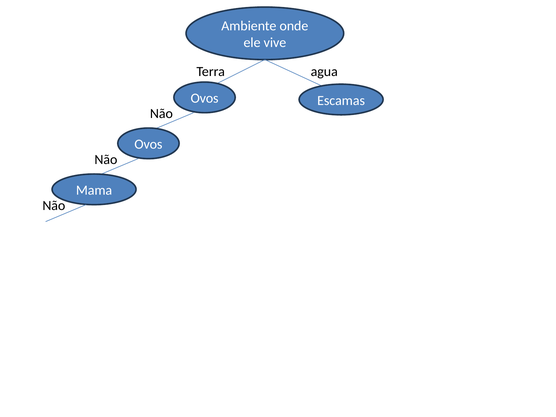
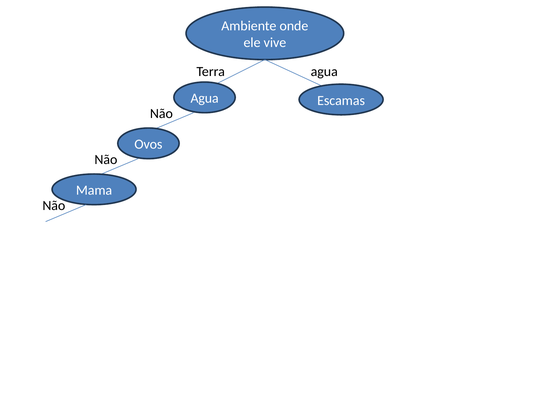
Ovos: Ovos -> Agua (205, 98)
